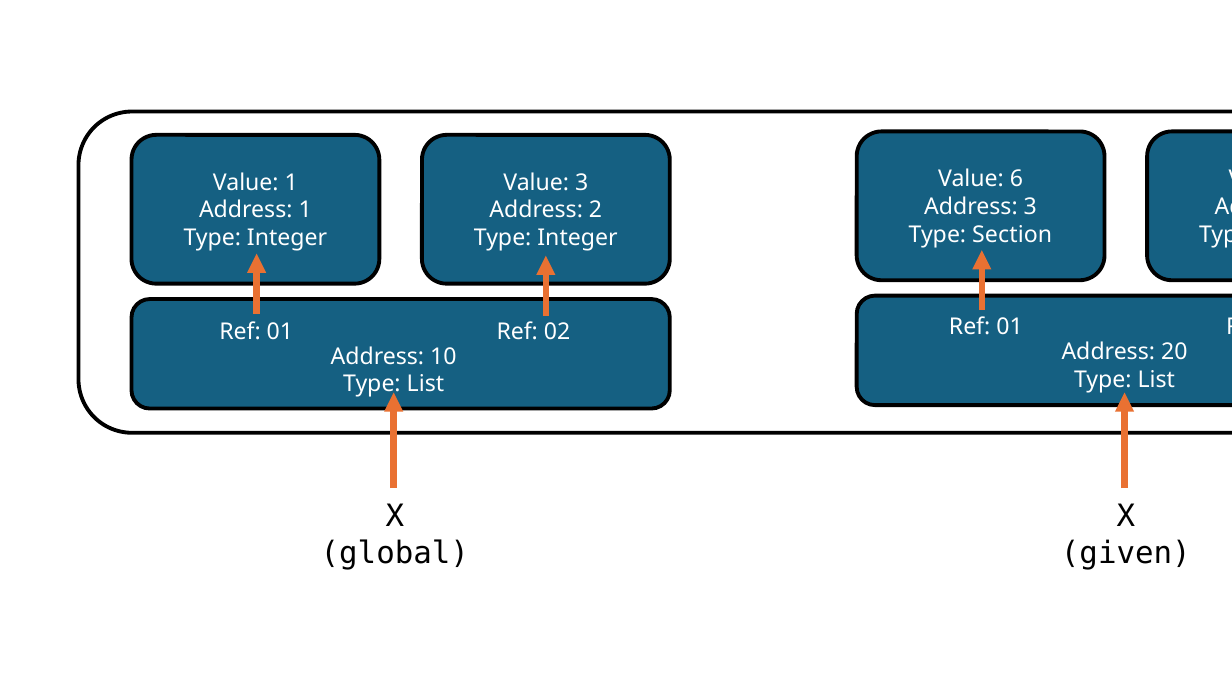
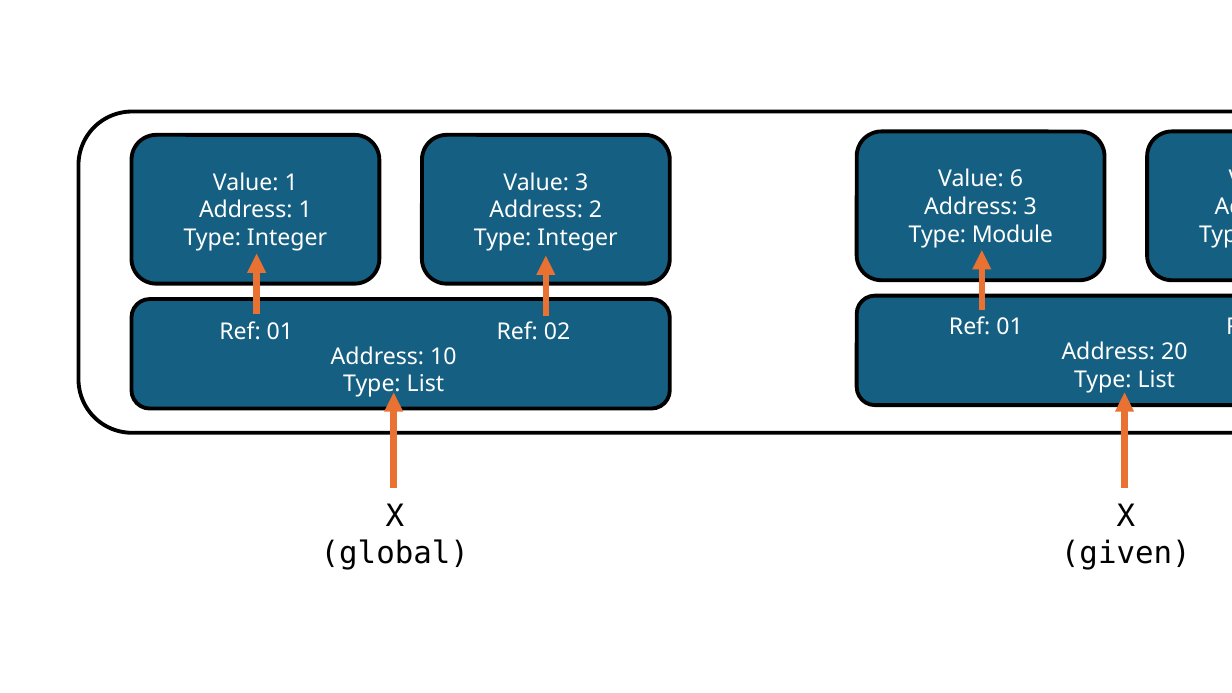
Section: Section -> Module (1012, 234)
